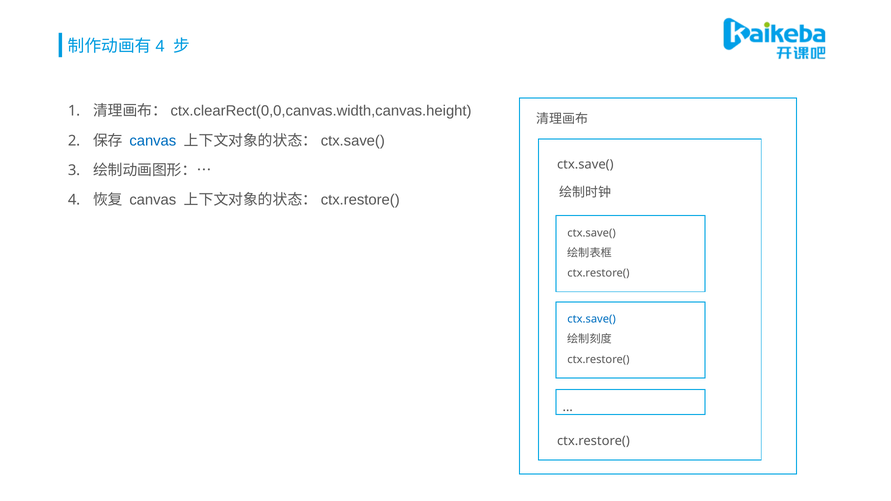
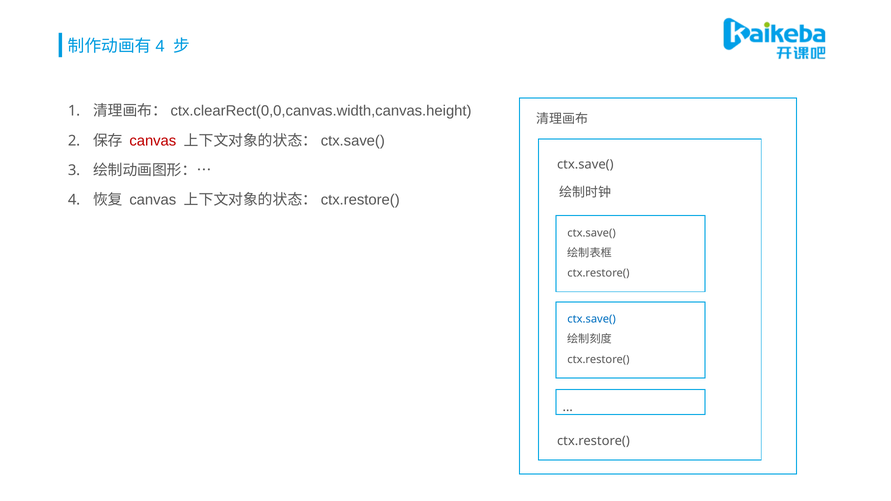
canvas colour: blue -> red (153, 141)
